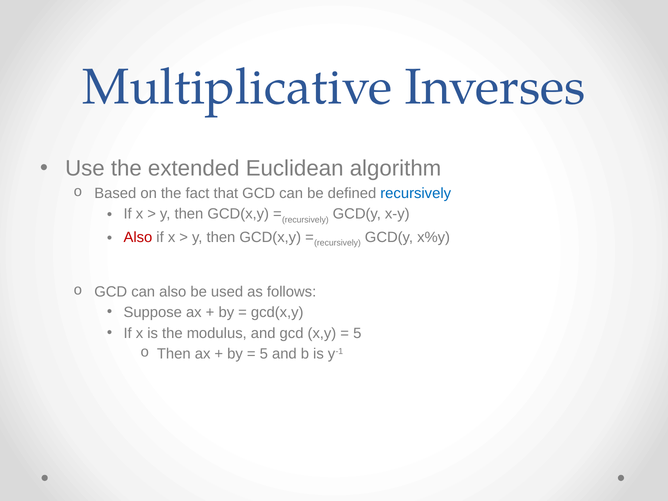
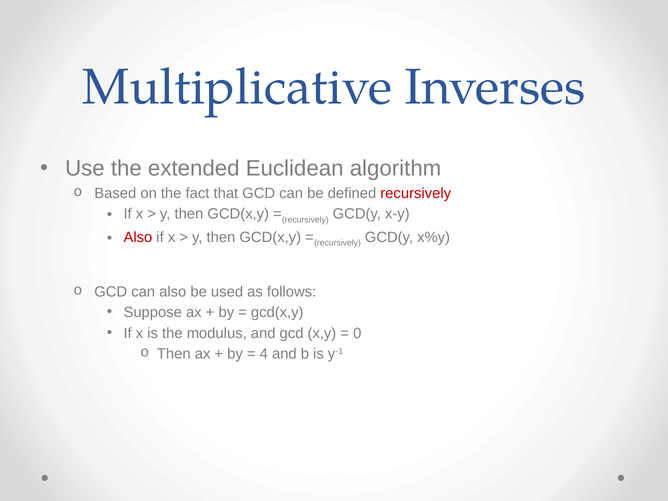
recursively colour: blue -> red (416, 193)
5: 5 -> 0 (357, 333)
5: 5 -> 4 (264, 354)
